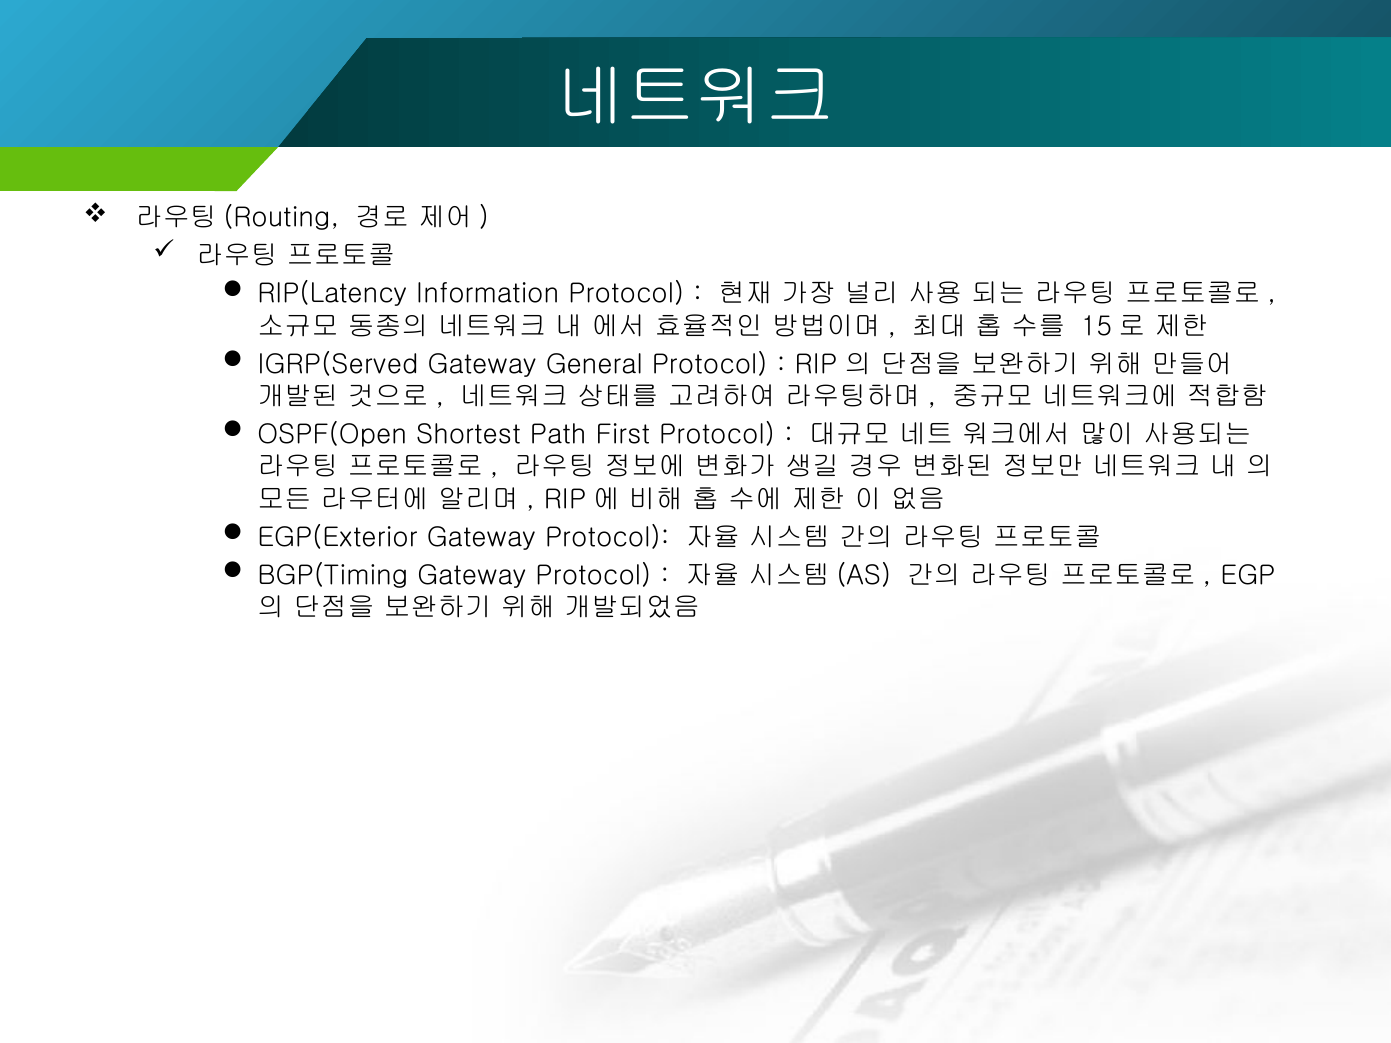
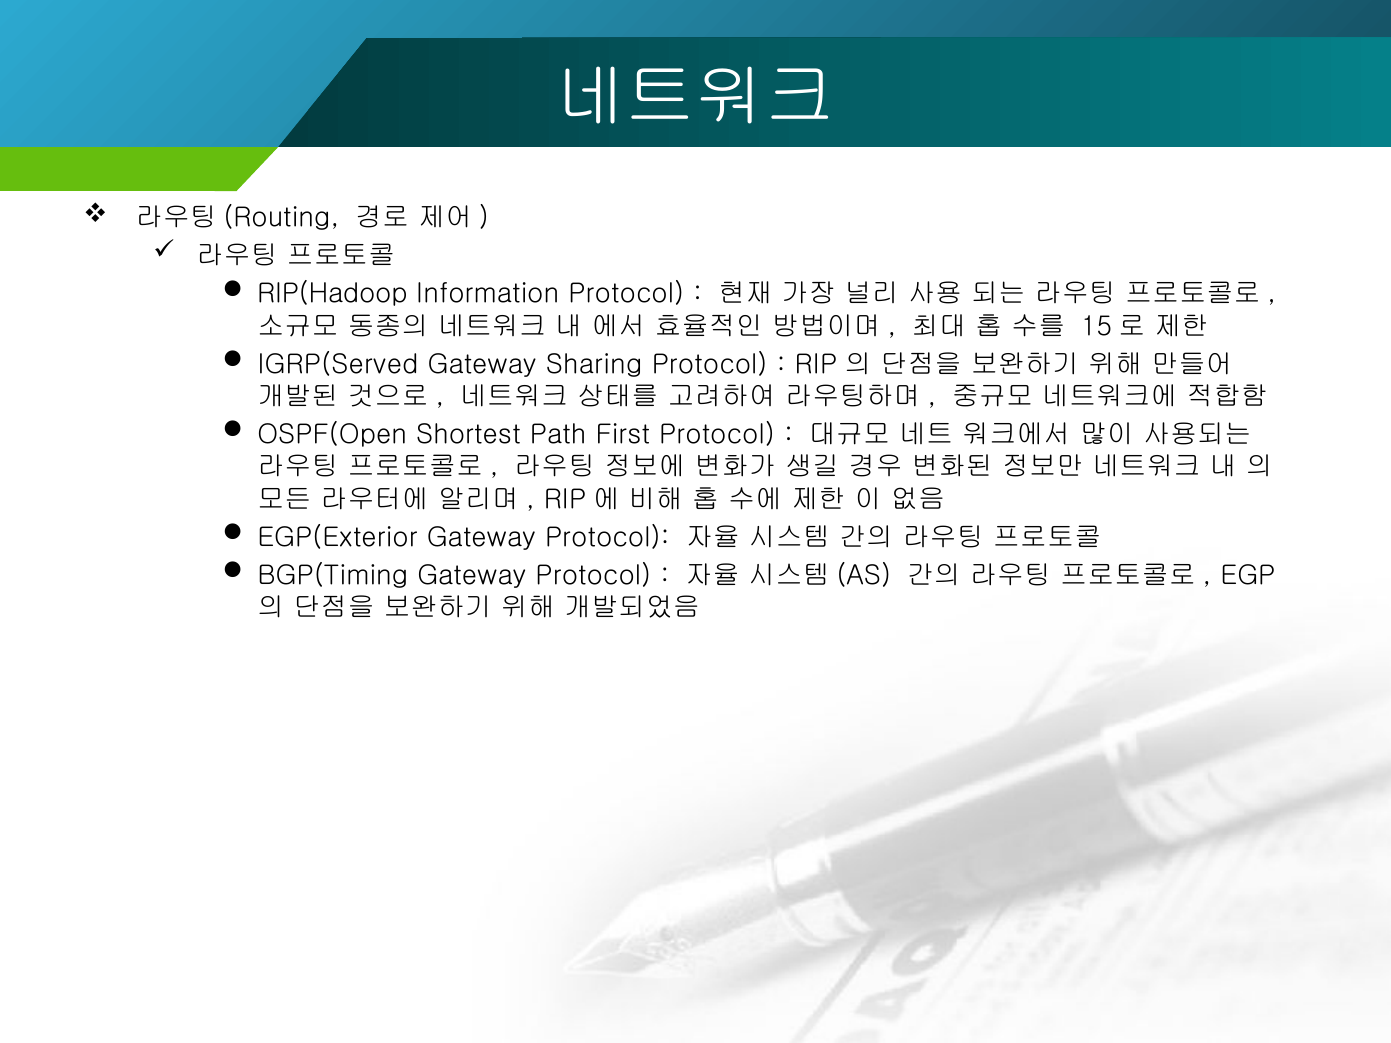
RIP(Latency: RIP(Latency -> RIP(Hadoop (332, 294)
General: General -> Sharing (594, 364)
